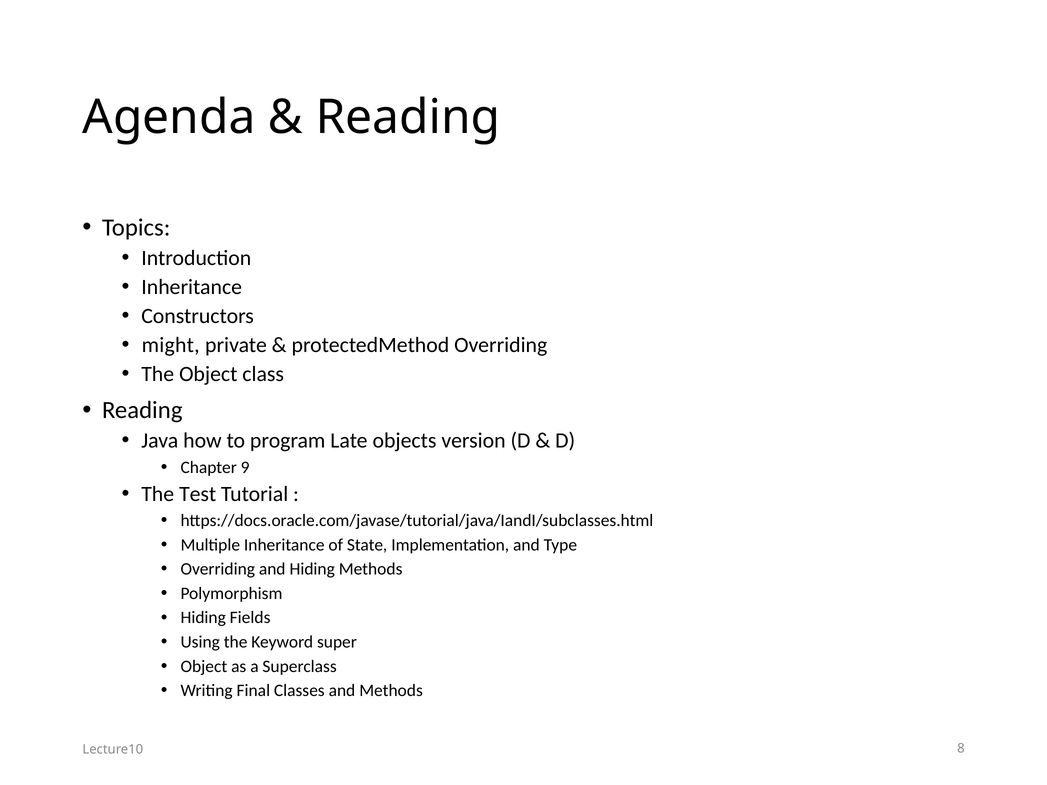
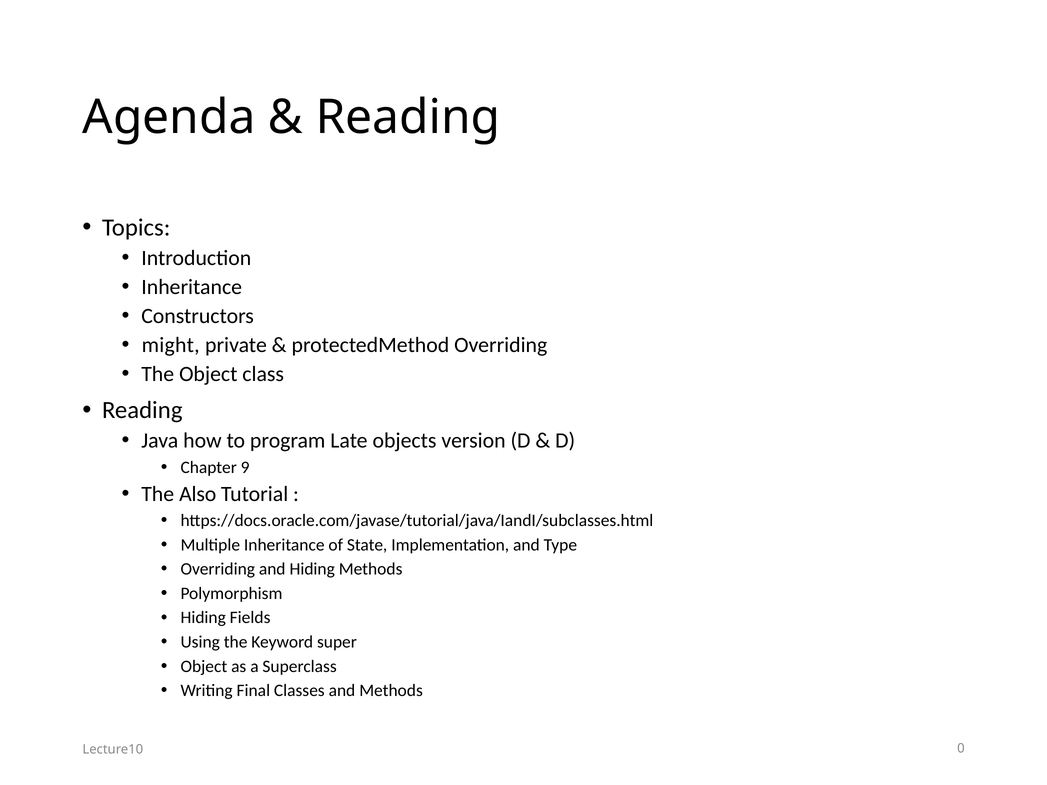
Test: Test -> Also (198, 494)
8: 8 -> 0 (961, 749)
